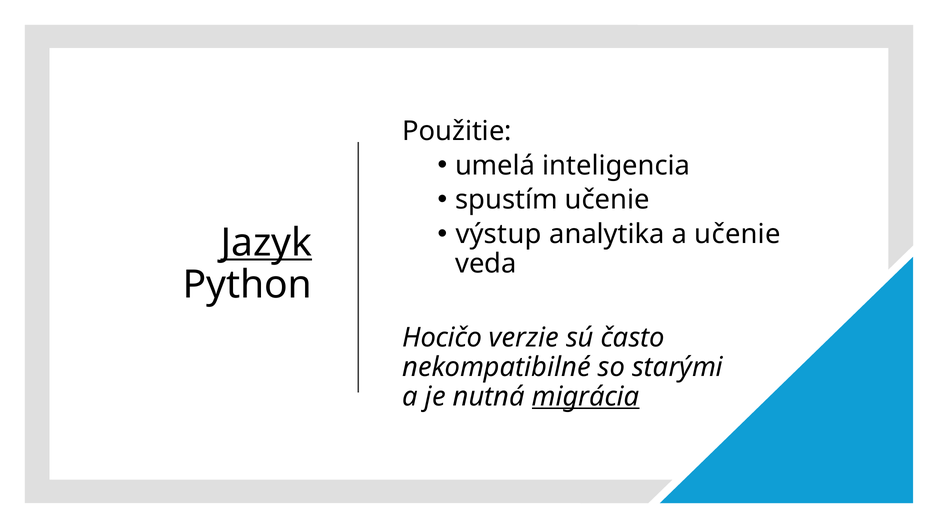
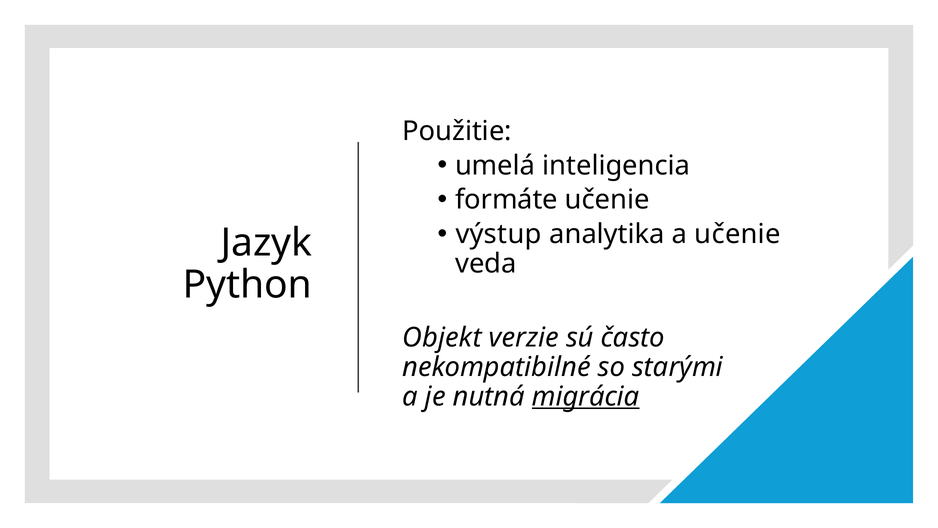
spustím: spustím -> formáte (506, 200)
Jazyk underline: present -> none (266, 242)
Hocičo: Hocičo -> Objekt (442, 337)
